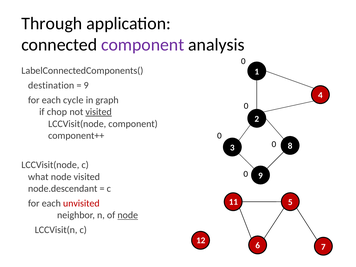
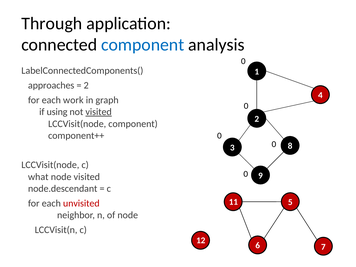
component colour: purple -> blue (143, 45)
destination: destination -> approaches (51, 85)
9: 9 -> 2 (86, 85)
cycle: cycle -> work (73, 100)
chop: chop -> using (57, 112)
node underline: present -> none (128, 215)
